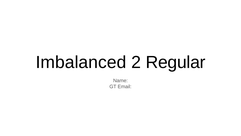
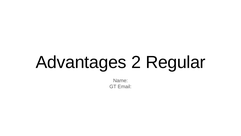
Imbalanced: Imbalanced -> Advantages (81, 62)
